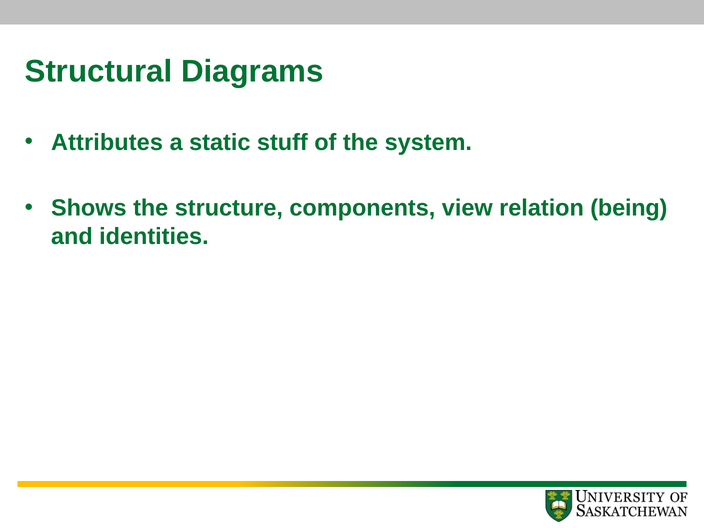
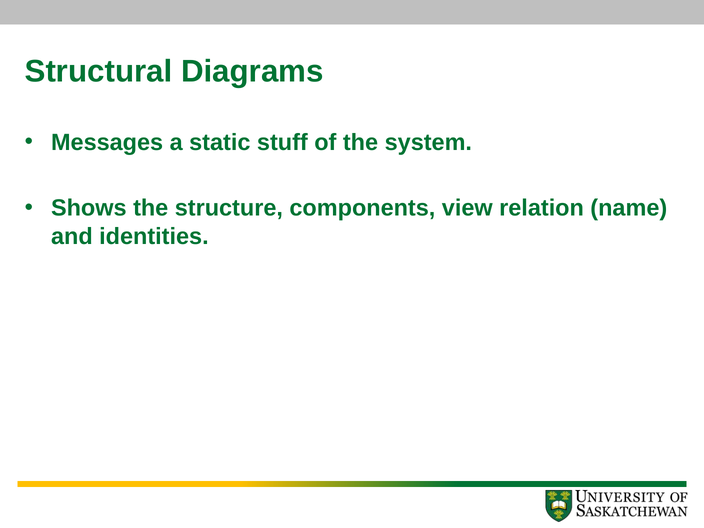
Attributes: Attributes -> Messages (107, 142)
being: being -> name (629, 208)
